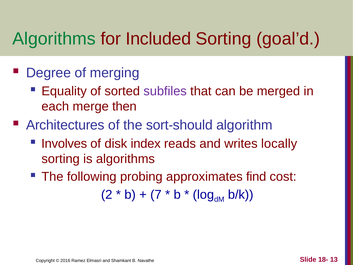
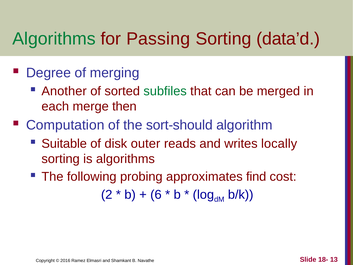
Included: Included -> Passing (158, 39)
goal’d: goal’d -> data’d (288, 39)
Equality: Equality -> Another (64, 91)
subfiles colour: purple -> green (165, 91)
Architectures: Architectures -> Computation (65, 125)
Involves: Involves -> Suitable (64, 143)
index: index -> outer (146, 143)
7: 7 -> 6 (156, 194)
